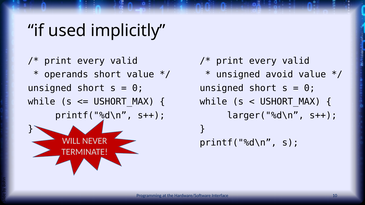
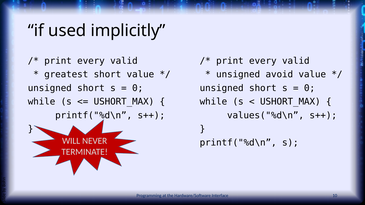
operands: operands -> greatest (66, 75)
larger("%d\n: larger("%d\n -> values("%d\n (266, 116)
